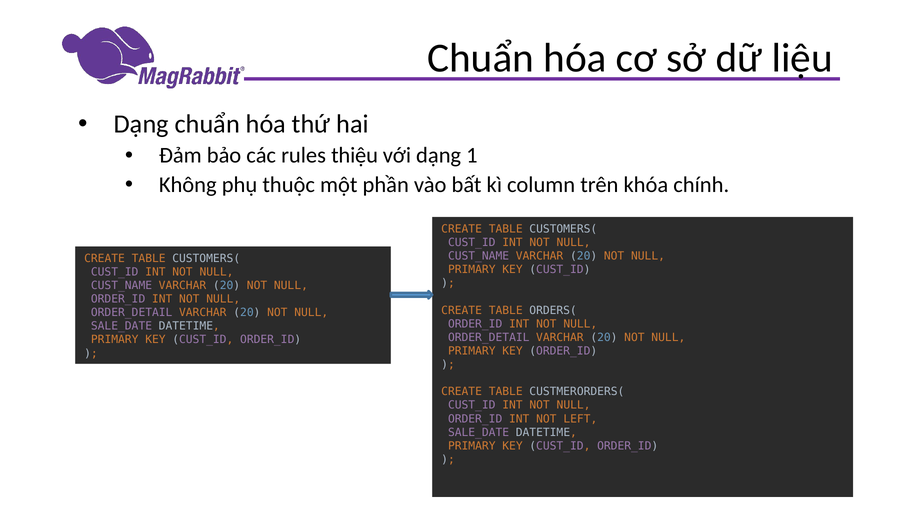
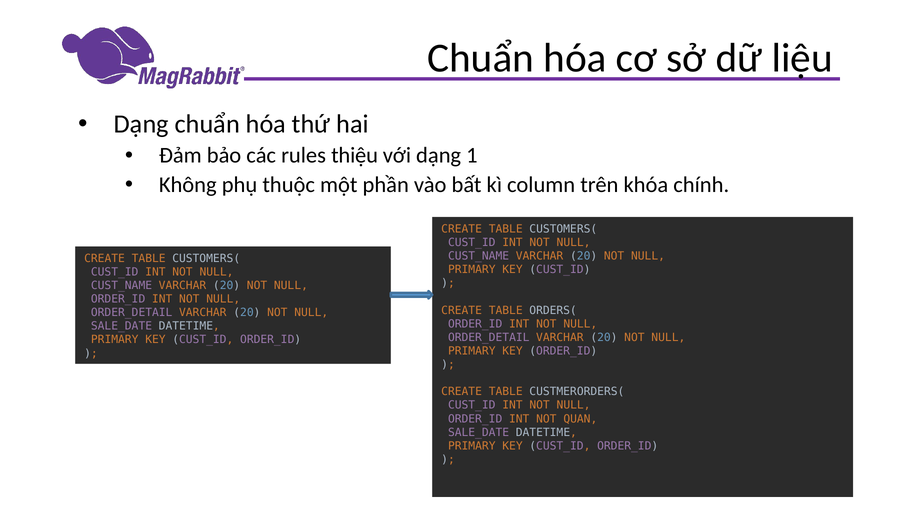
LEFT: LEFT -> QUAN (580, 419)
